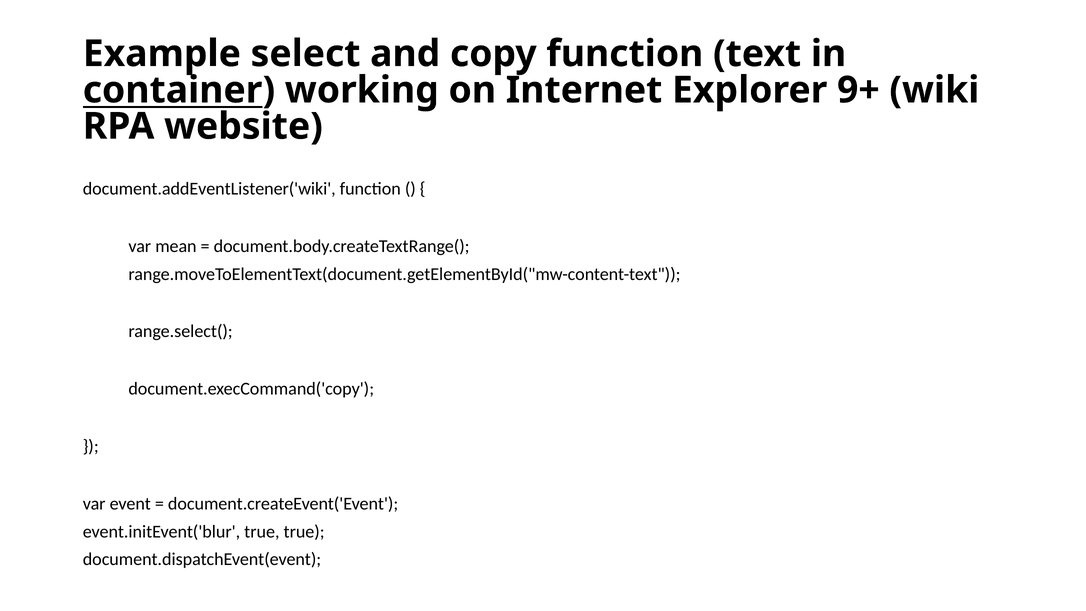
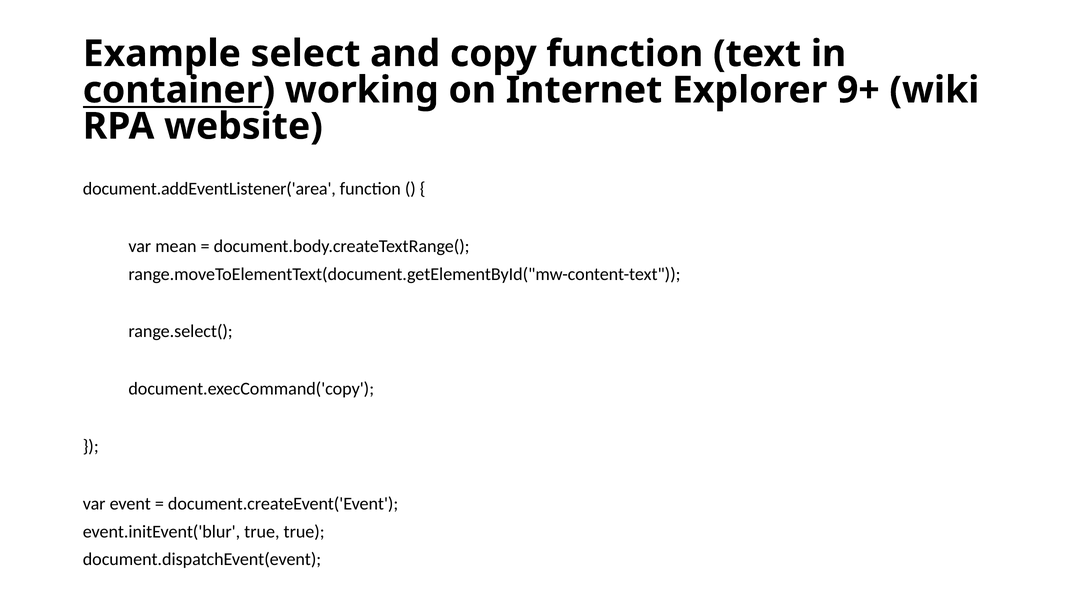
document.addEventListener('wiki: document.addEventListener('wiki -> document.addEventListener('area (209, 189)
